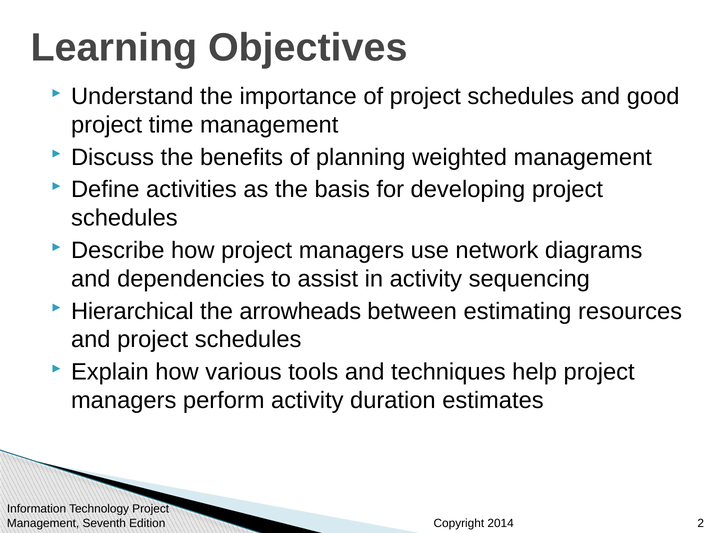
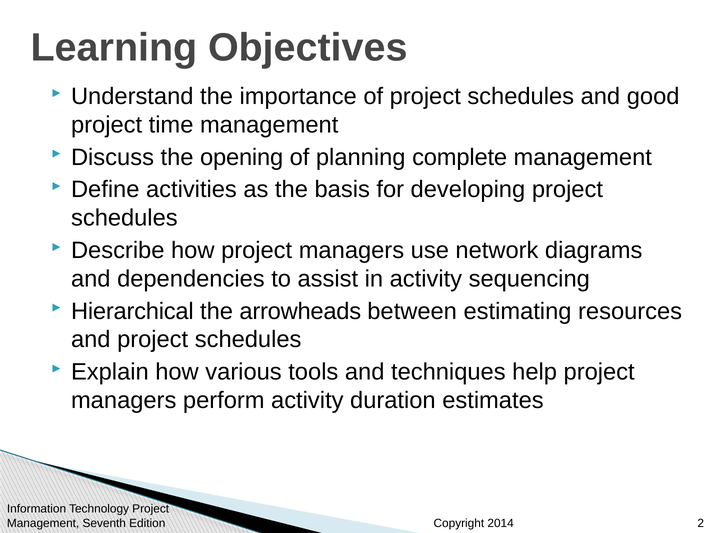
benefits: benefits -> opening (242, 157)
weighted: weighted -> complete (460, 157)
